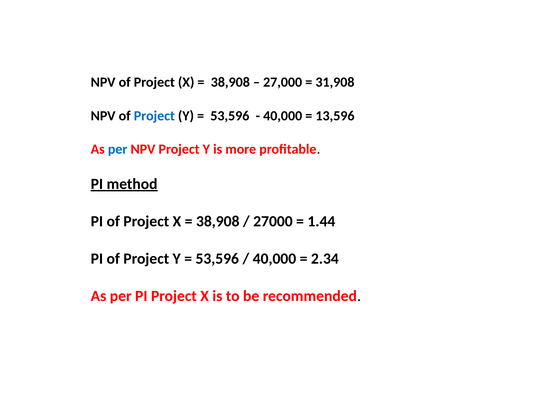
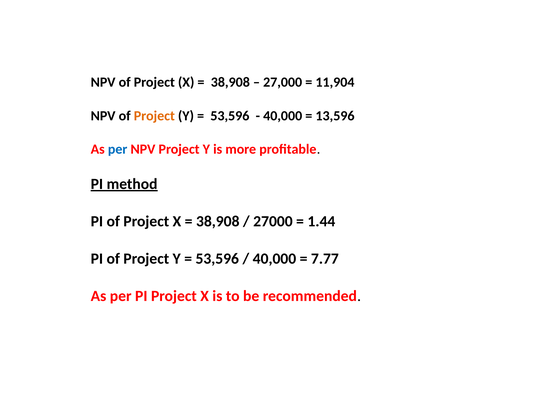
31,908: 31,908 -> 11,904 (335, 82)
Project colour: blue -> orange (154, 116)
2.34: 2.34 -> 7.77 (325, 259)
